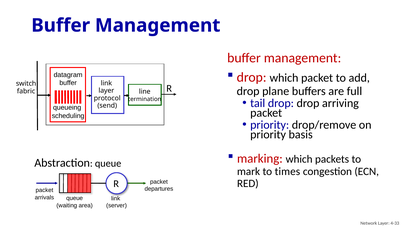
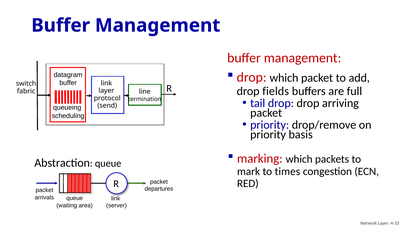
plane: plane -> fields (276, 91)
